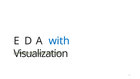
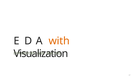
with colour: blue -> orange (59, 41)
